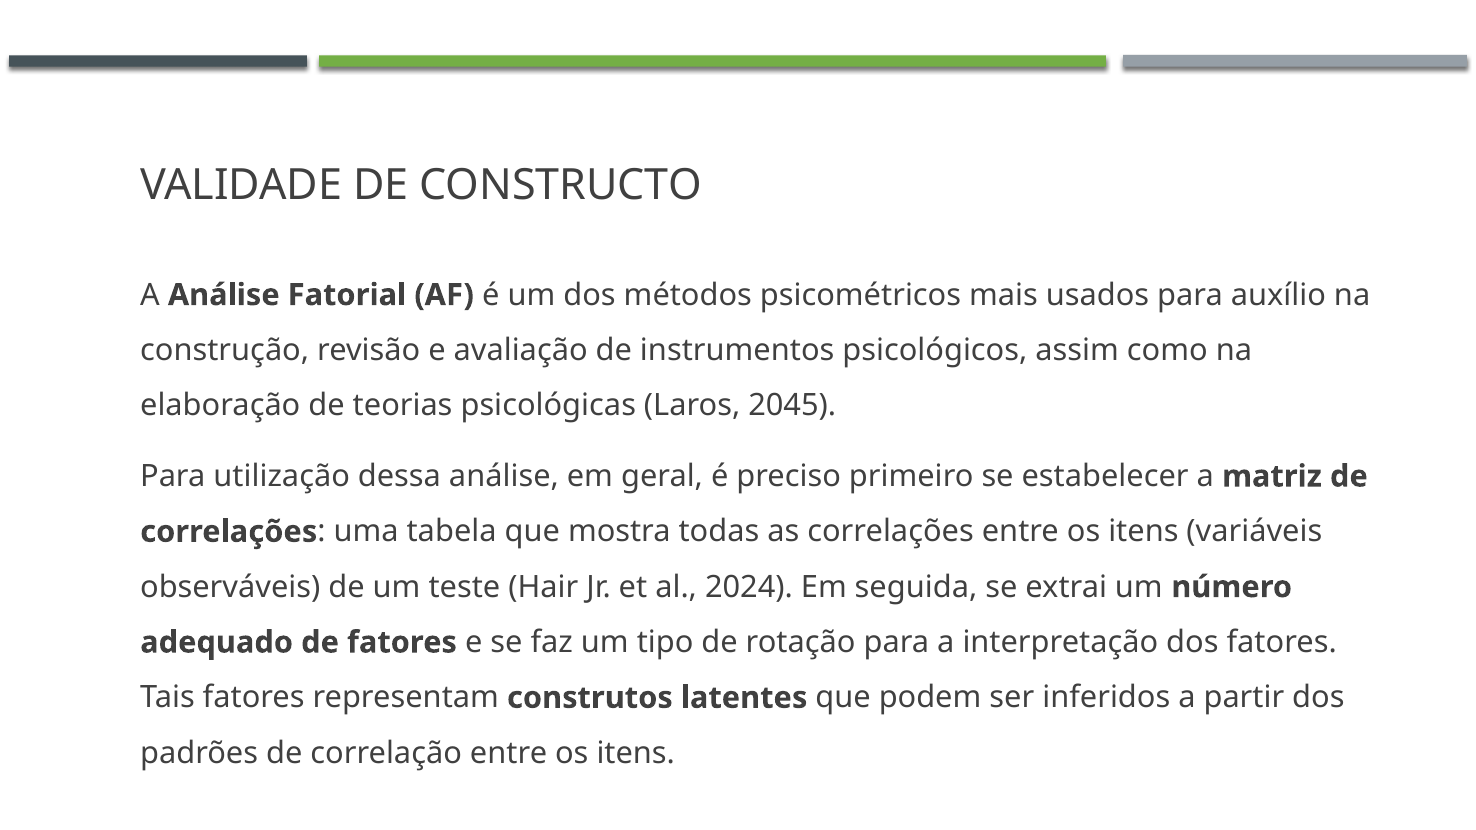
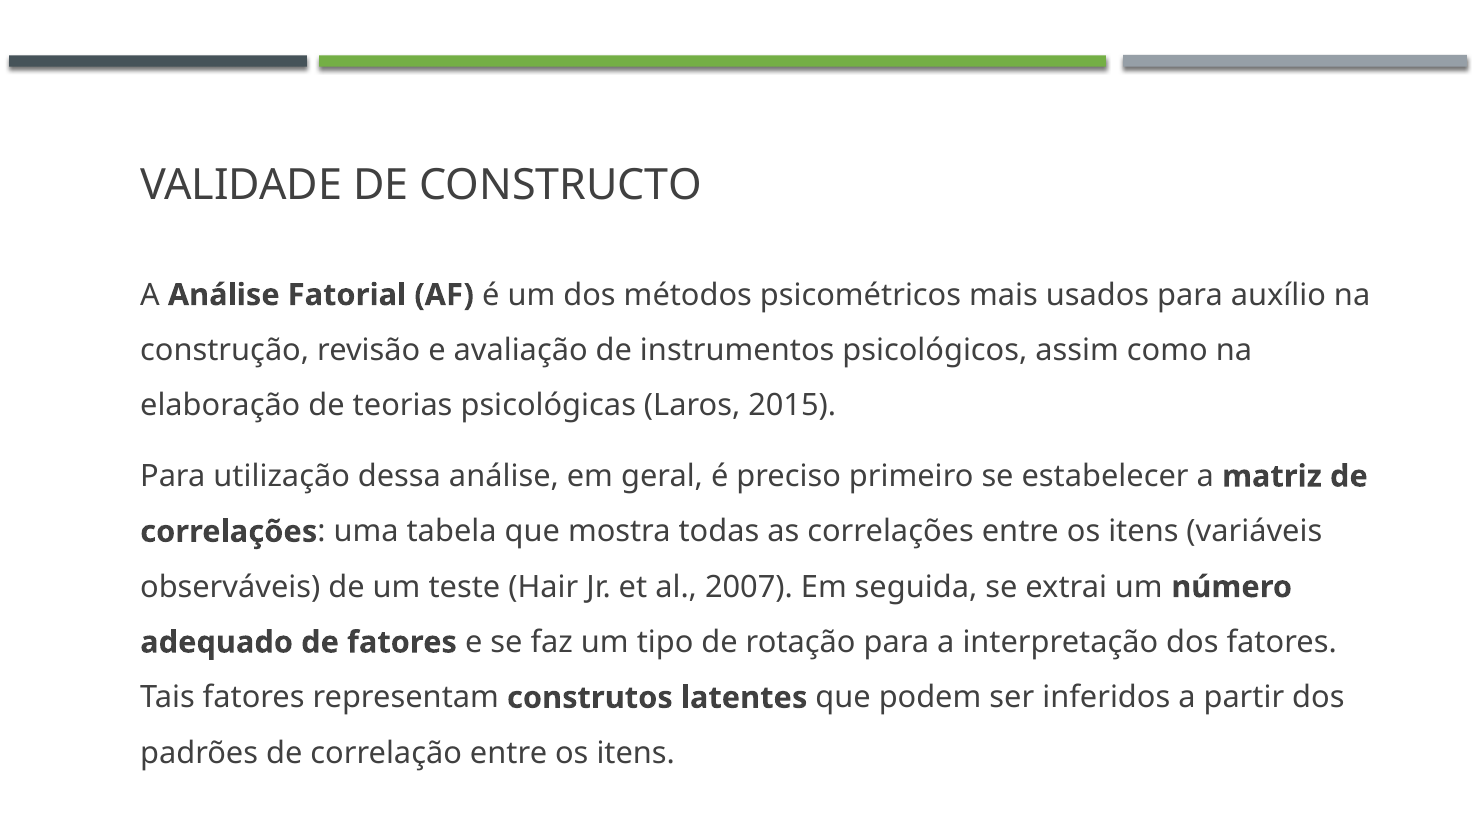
2045: 2045 -> 2015 (792, 406)
2024: 2024 -> 2007 (749, 587)
